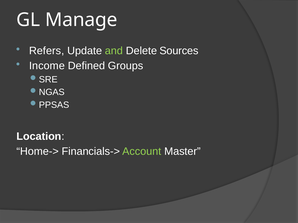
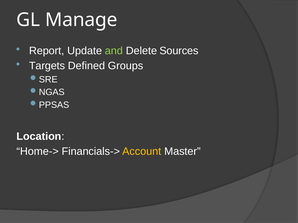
Refers: Refers -> Report (47, 51)
Income: Income -> Targets (47, 66)
Account colour: light green -> yellow (142, 152)
